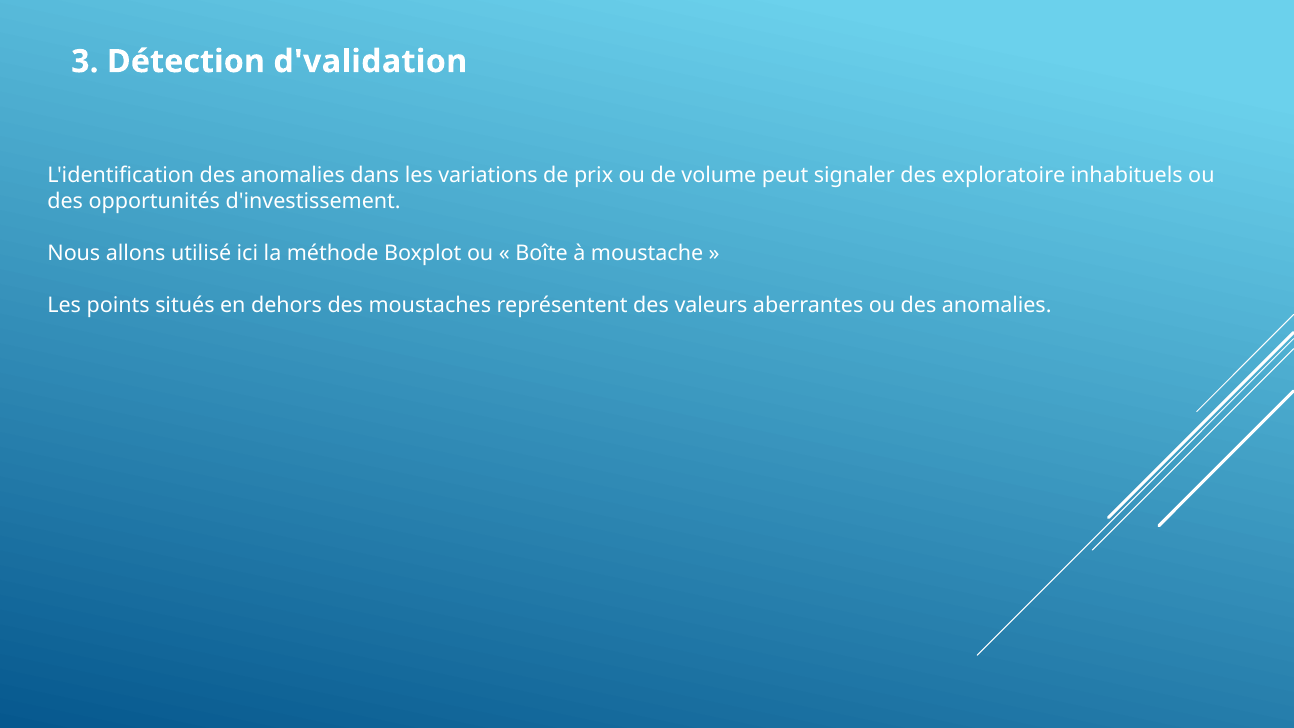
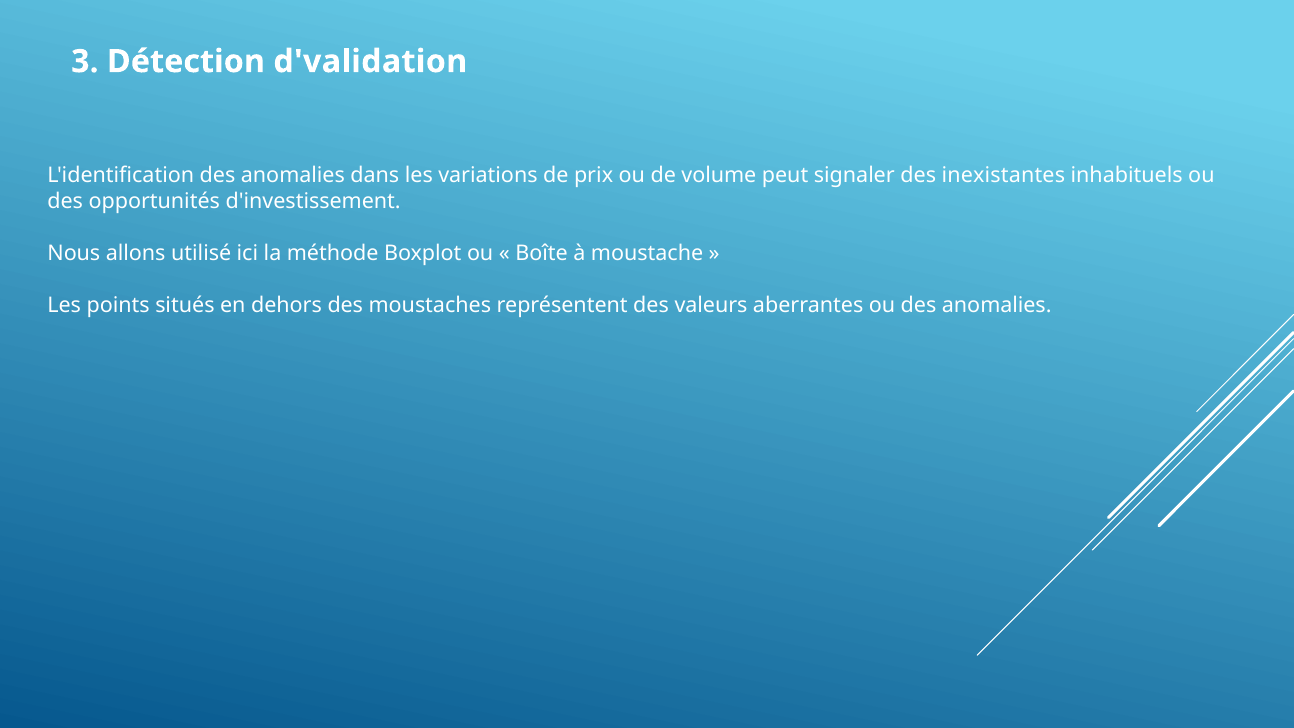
exploratoire: exploratoire -> inexistantes (1003, 176)
